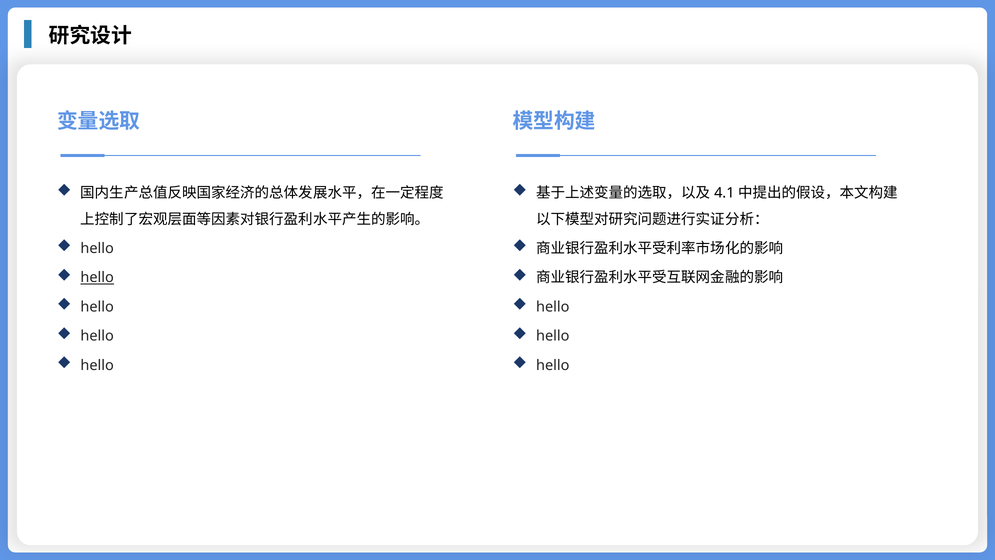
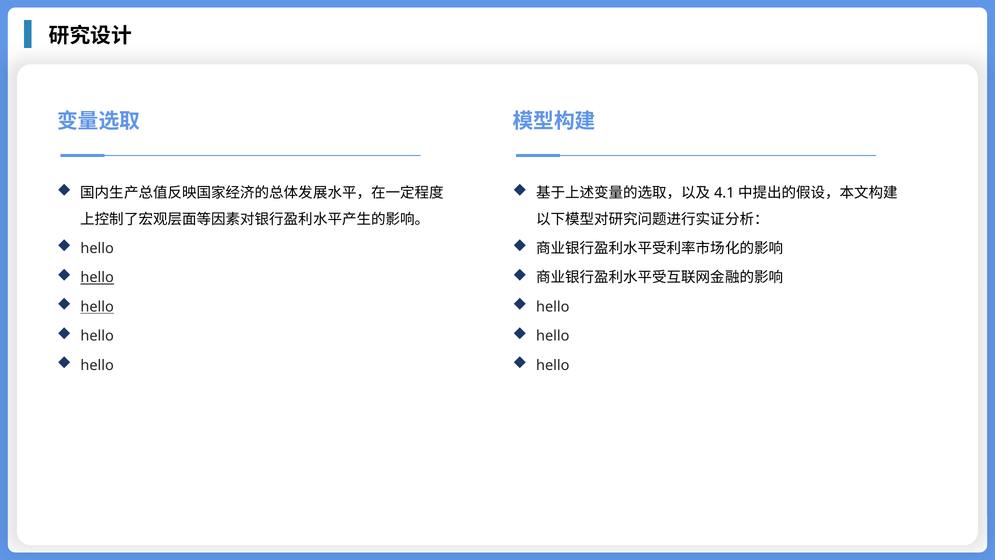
hello underline: none -> present (97, 307)
